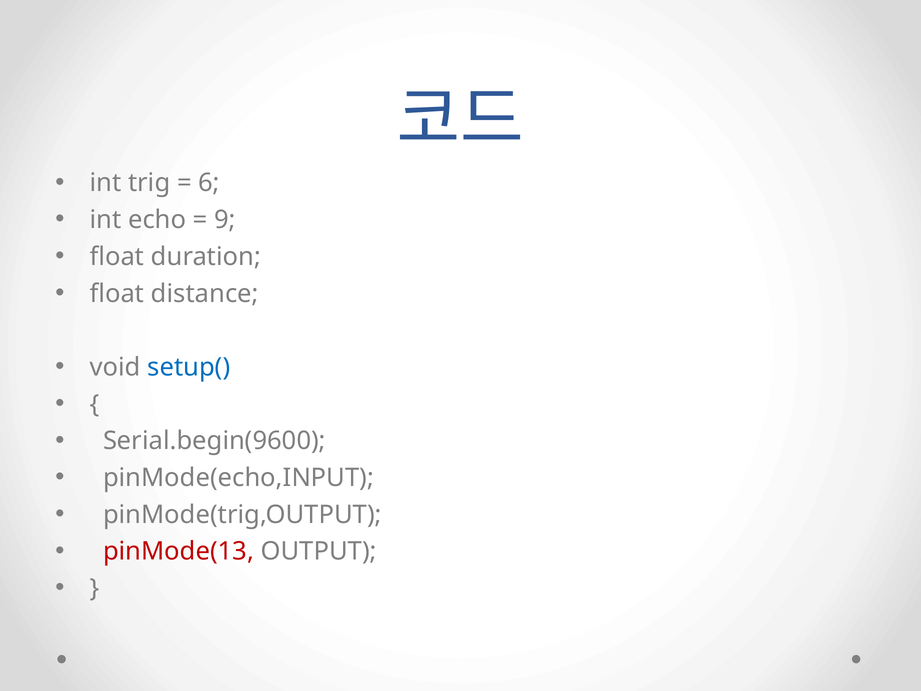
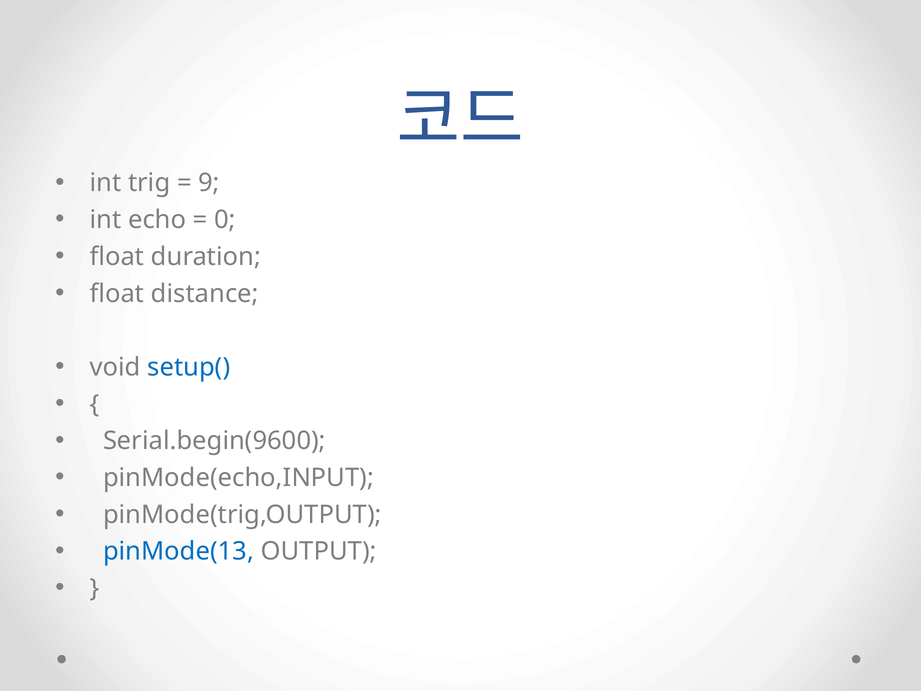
6: 6 -> 9 (209, 183)
9: 9 -> 0 (225, 220)
pinMode(13 colour: red -> blue (178, 551)
